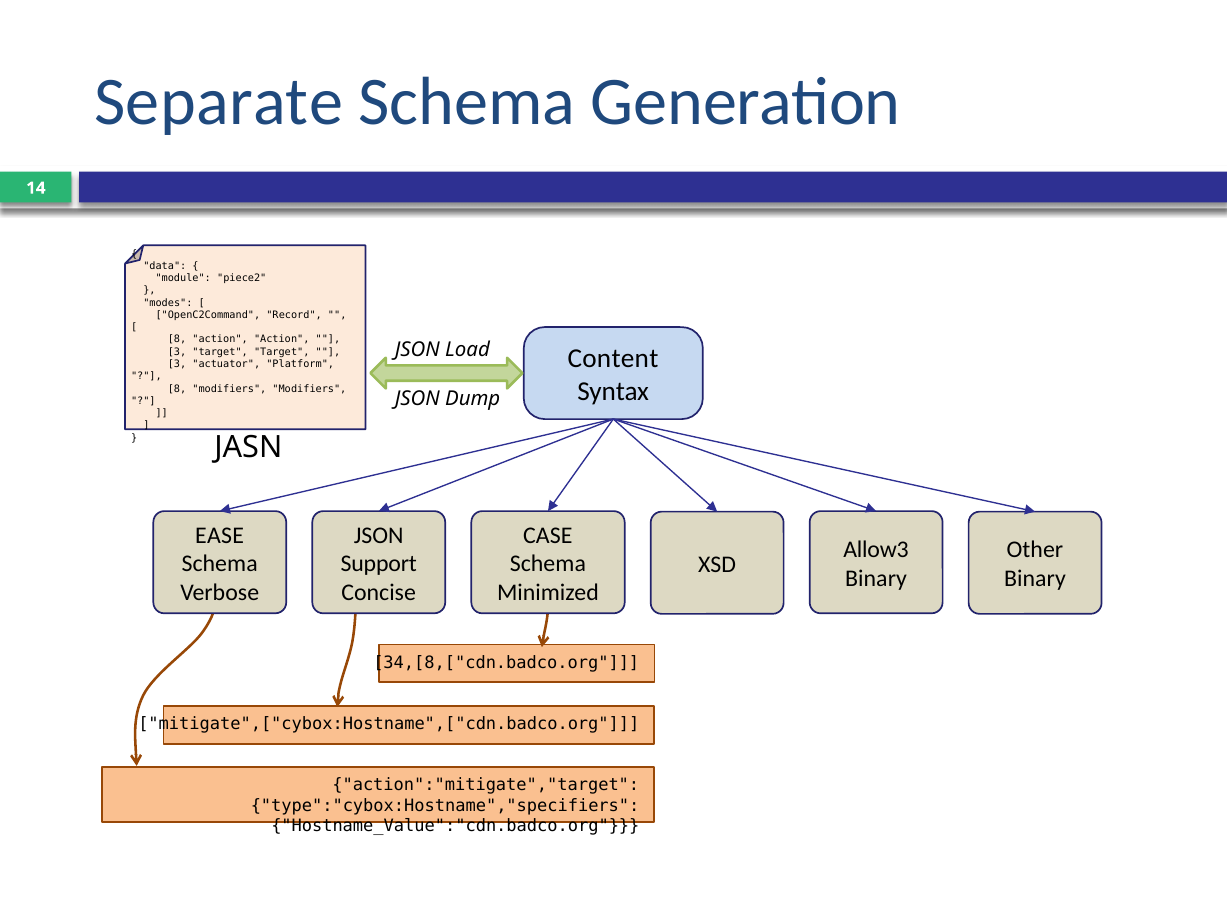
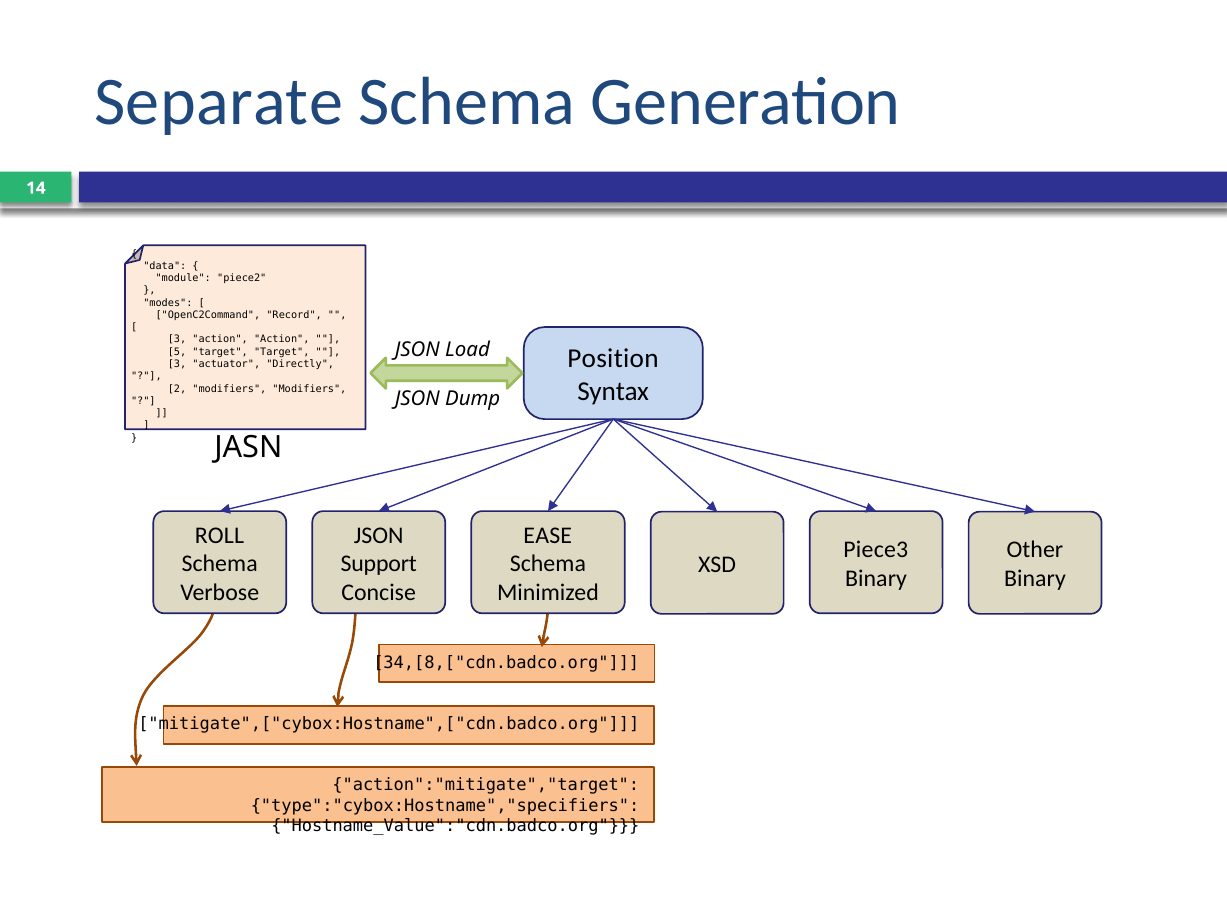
8: 8 -> 3 (177, 340)
3: 3 -> 5 (177, 352)
Content: Content -> Position (613, 359)
Platform: Platform -> Directly (300, 364)
8: 8 -> 2 (177, 389)
EASE: EASE -> ROLL (220, 535)
CASE: CASE -> EASE (548, 535)
Allow3: Allow3 -> Piece3 (876, 550)
